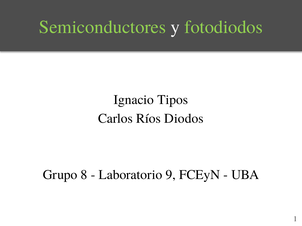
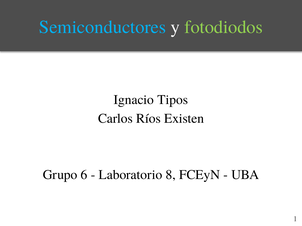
Semiconductores colour: light green -> light blue (103, 27)
Diodos: Diodos -> Existen (184, 119)
8: 8 -> 6 (84, 175)
9: 9 -> 8 (171, 175)
